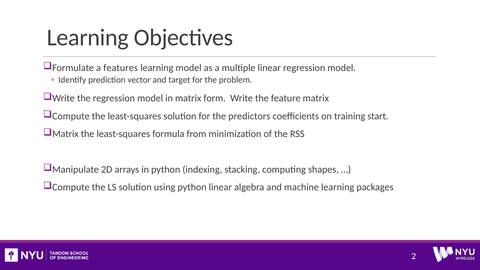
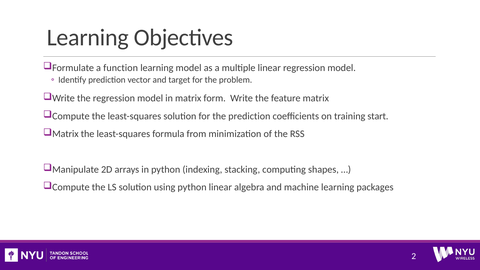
features: features -> function (121, 68)
the predictors: predictors -> prediction (249, 116)
